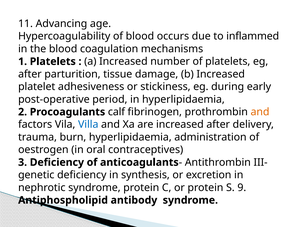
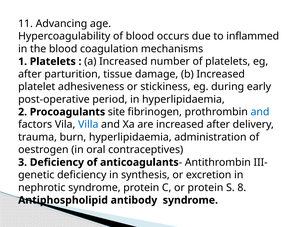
calf: calf -> site (116, 112)
and colour: orange -> blue (260, 112)
9: 9 -> 8 (242, 188)
